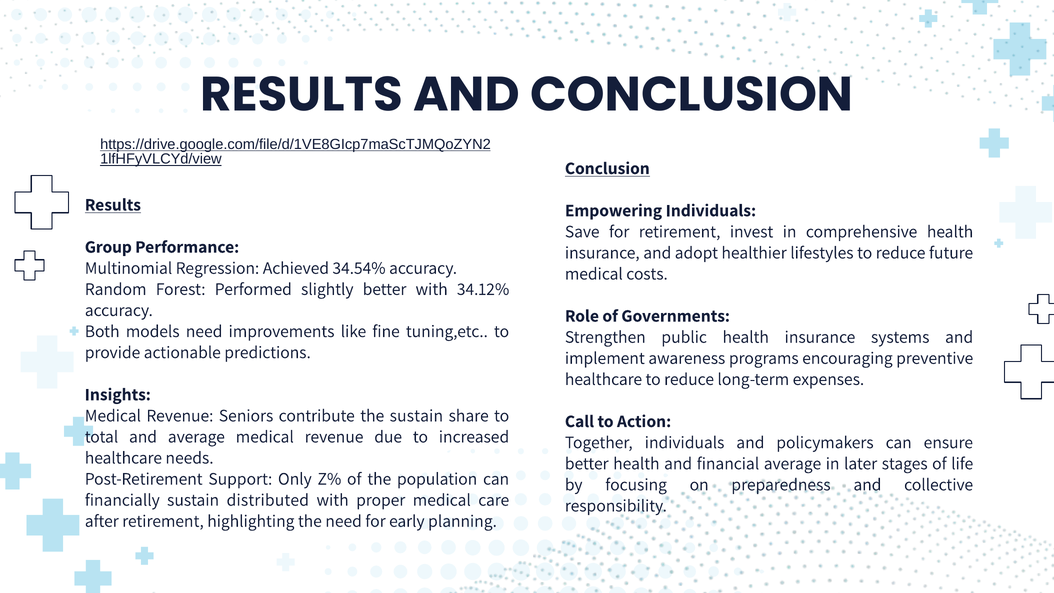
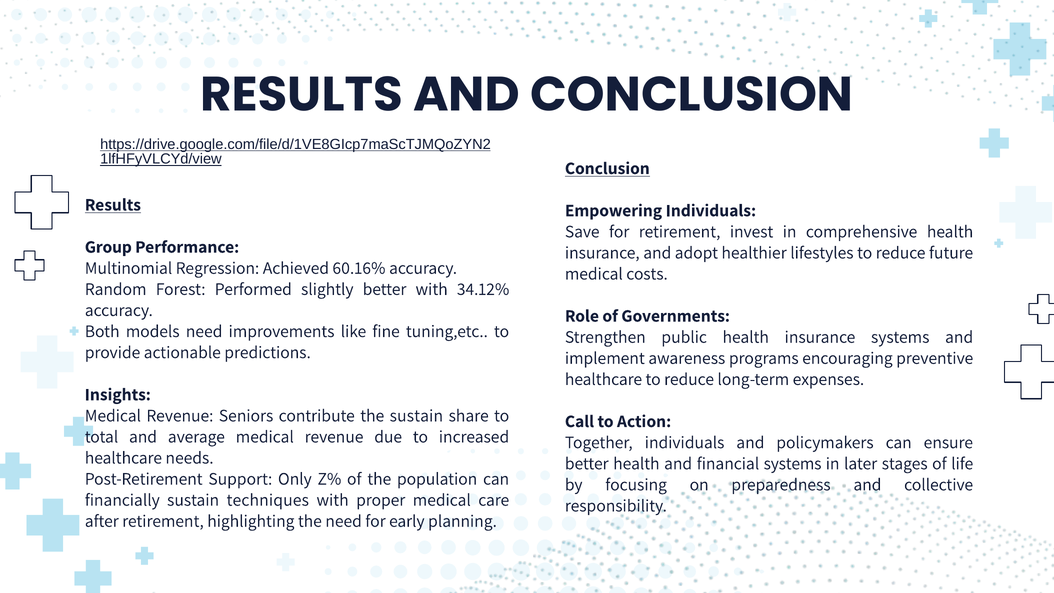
34.54%: 34.54% -> 60.16% (359, 268)
financial average: average -> systems (793, 463)
distributed: distributed -> techniques (268, 500)
